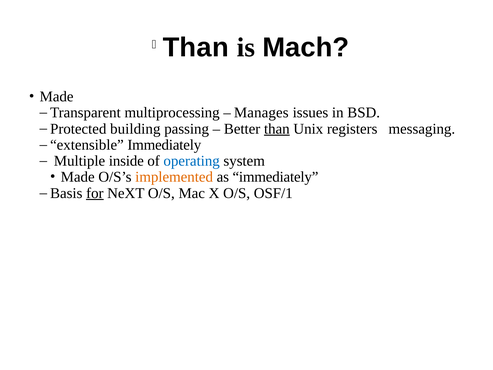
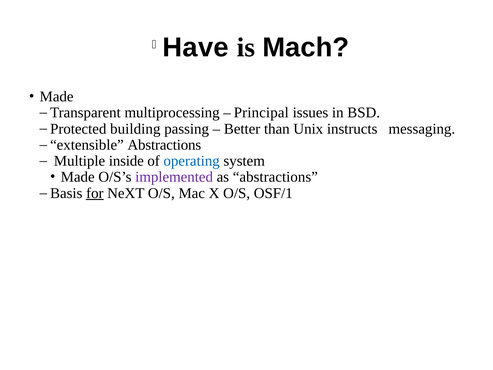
Than: Than -> Have (196, 47)
Manages: Manages -> Principal (261, 113)
than underline: present -> none (277, 129)
registers: registers -> instructs (352, 129)
Immediately: Immediately -> Abstractions (164, 145)
implemented colour: orange -> purple (174, 177)
as immediately: immediately -> abstractions (275, 177)
